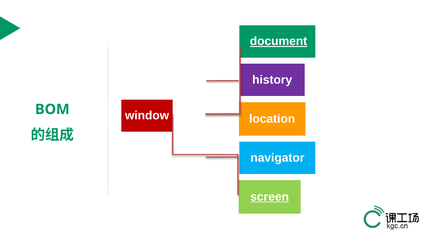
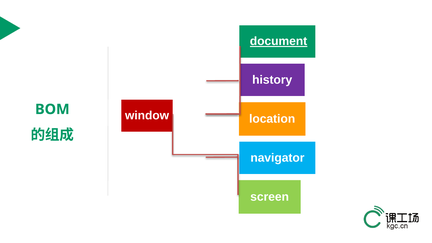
screen underline: present -> none (270, 197)
